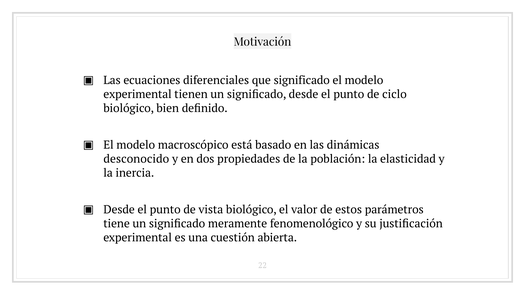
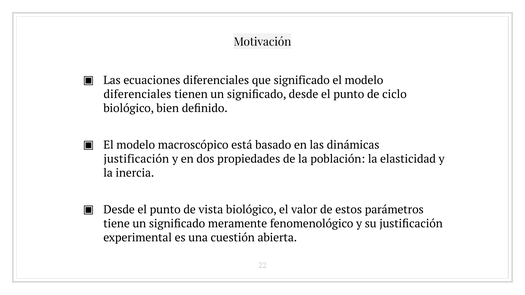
experimental: experimental -> diferenciales (137, 95)
desconocido: desconocido -> justificación (136, 159)
